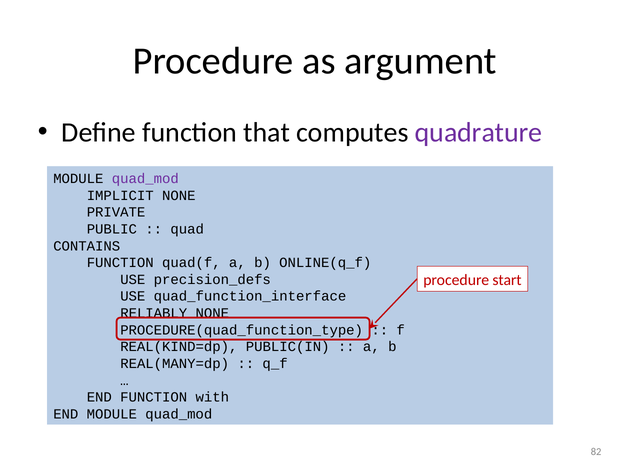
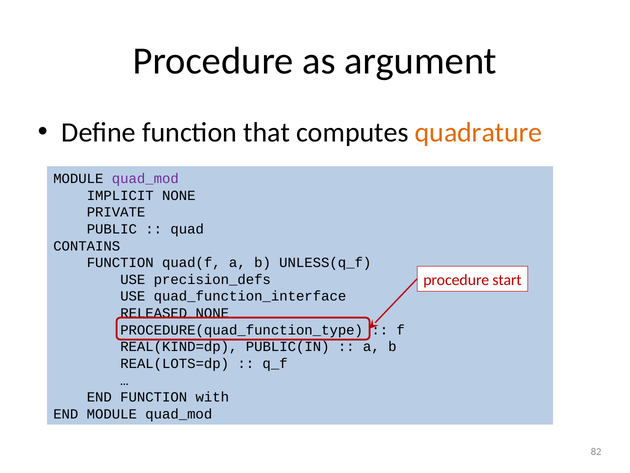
quadrature colour: purple -> orange (479, 132)
ONLINE(q_f: ONLINE(q_f -> UNLESS(q_f (325, 262)
RELIABLY: RELIABLY -> RELEASED (154, 313)
REAL(MANY=dp: REAL(MANY=dp -> REAL(LOTS=dp (175, 363)
